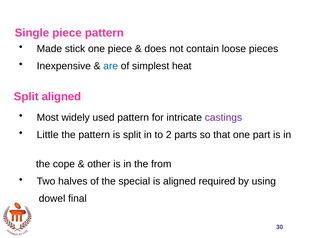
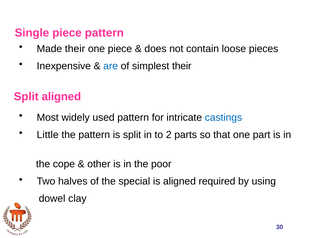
Made stick: stick -> their (75, 49)
simplest heat: heat -> their (182, 66)
castings colour: purple -> blue (223, 118)
from: from -> poor (161, 164)
final: final -> clay (77, 199)
